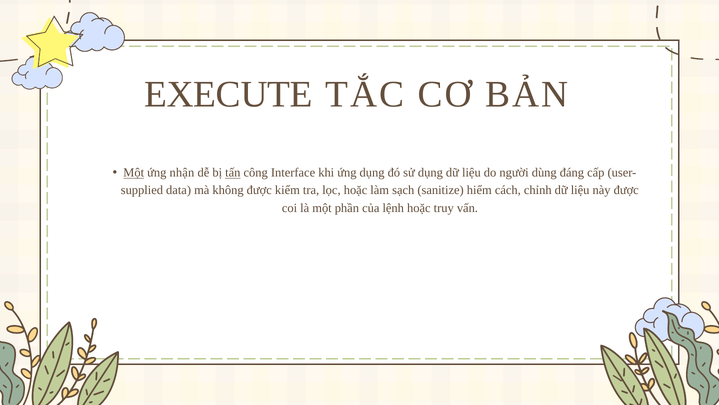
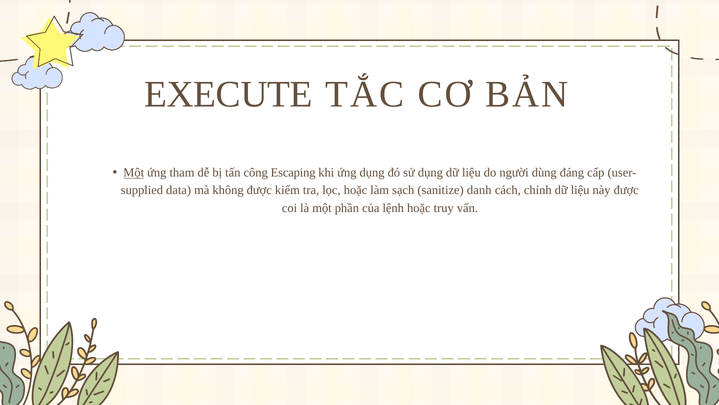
nhận: nhận -> tham (182, 173)
tấn underline: present -> none (233, 173)
Interface: Interface -> Escaping (293, 173)
hiểm: hiểm -> danh (479, 190)
